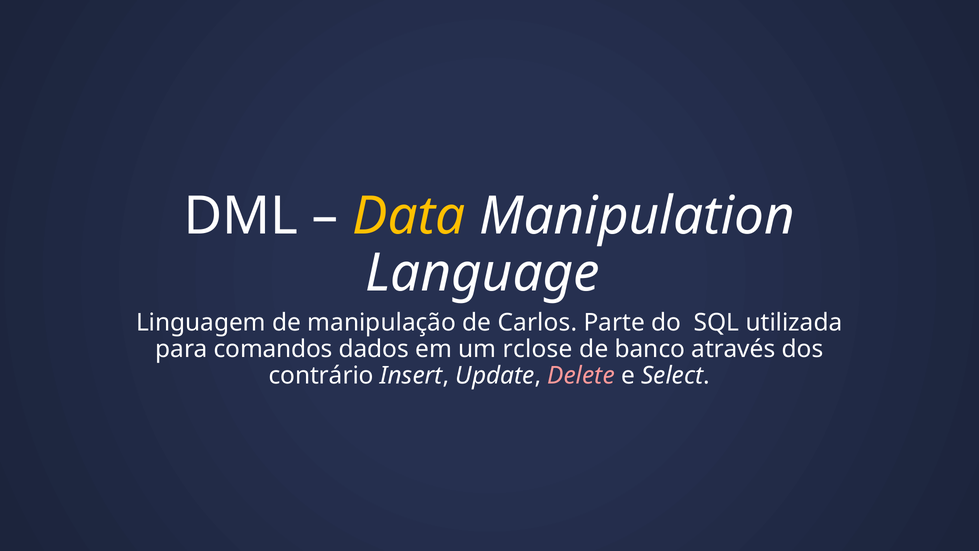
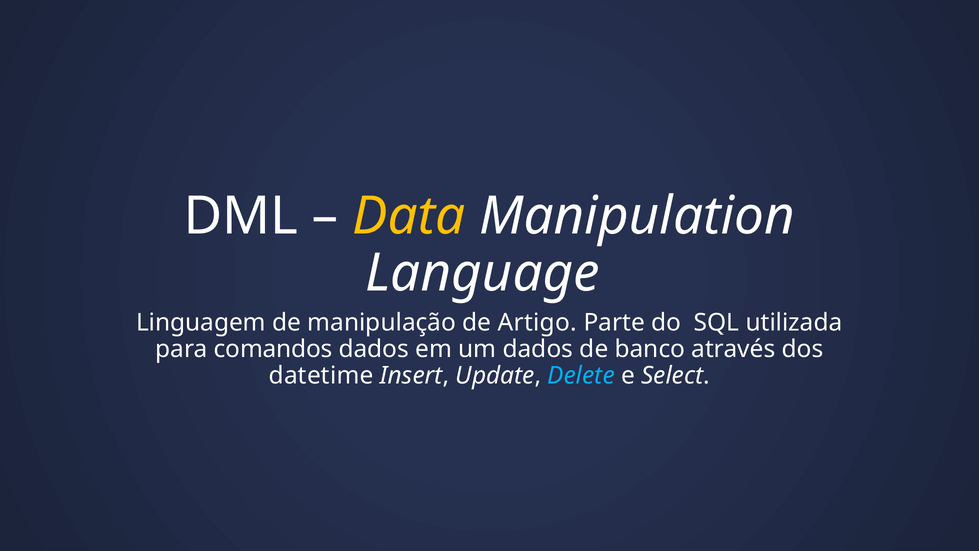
Carlos: Carlos -> Artigo (537, 323)
um rclose: rclose -> dados (538, 349)
contrário: contrário -> datetime (321, 376)
Delete colour: pink -> light blue (581, 376)
